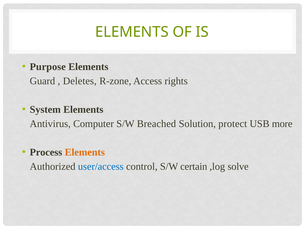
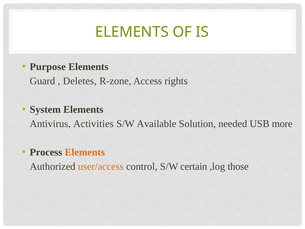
Computer: Computer -> Activities (93, 124)
Breached: Breached -> Available (157, 124)
protect: protect -> needed (233, 124)
user/access colour: blue -> orange (101, 166)
solve: solve -> those (238, 166)
